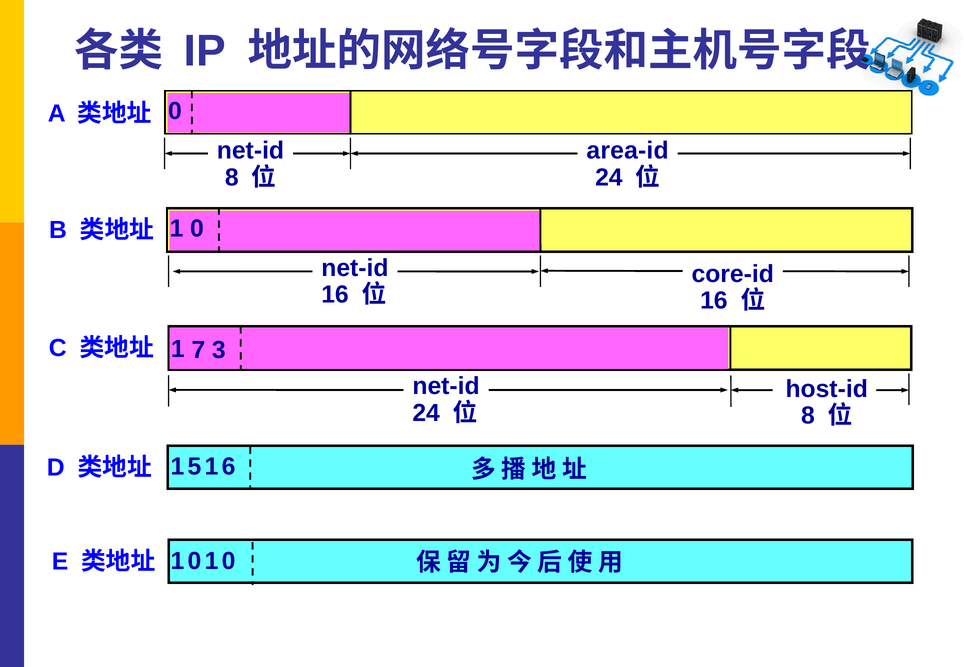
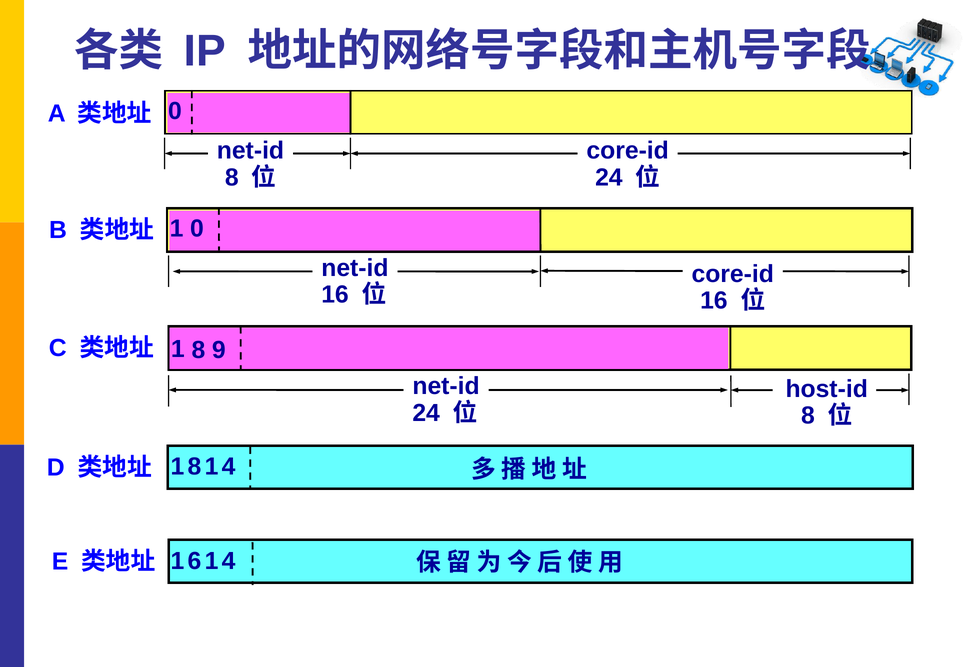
area-id: area-id -> core-id (628, 151)
3: 3 -> 9 (219, 350)
7: 7 -> 8 (198, 350)
5: 5 -> 8 (194, 467)
6: 6 -> 4 (229, 467)
0: 0 -> 6 (194, 562)
0: 0 -> 4 (229, 562)
